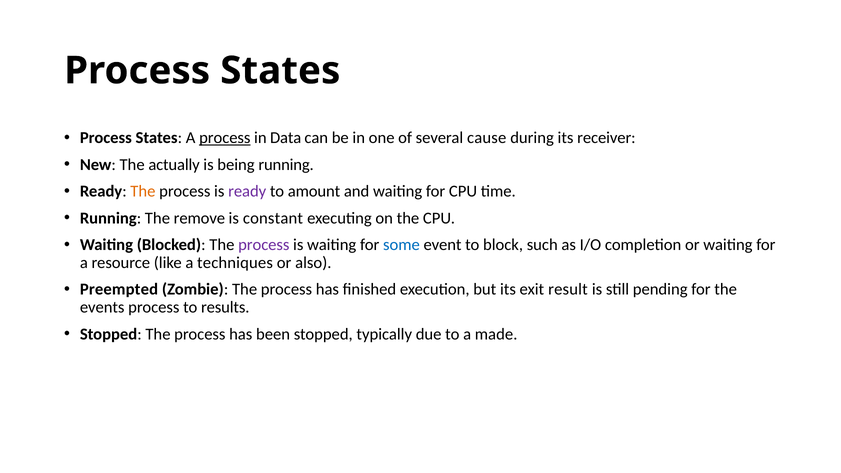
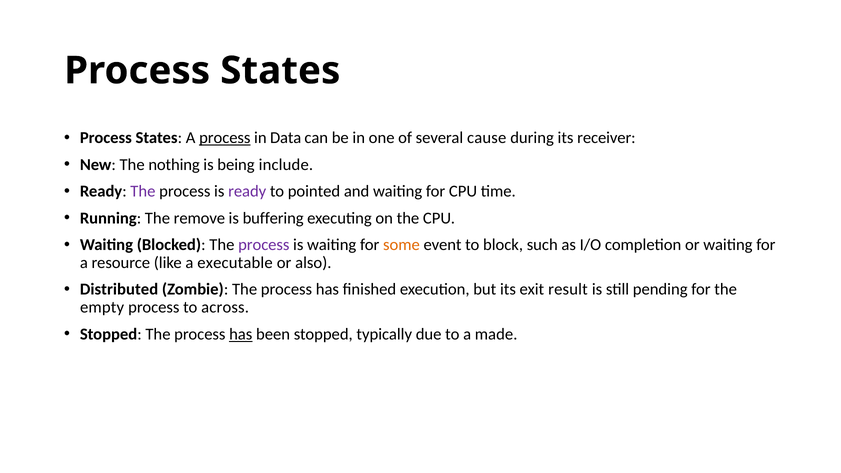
actually: actually -> nothing (174, 165)
being running: running -> include (286, 165)
The colour: orange -> purple (143, 191)
amount: amount -> pointed (314, 191)
constant: constant -> buffering (273, 218)
some colour: blue -> orange (401, 245)
techniques: techniques -> executable (235, 263)
Preempted: Preempted -> Distributed (119, 289)
events: events -> empty (102, 307)
results: results -> across (225, 307)
has underline: none -> present (241, 334)
